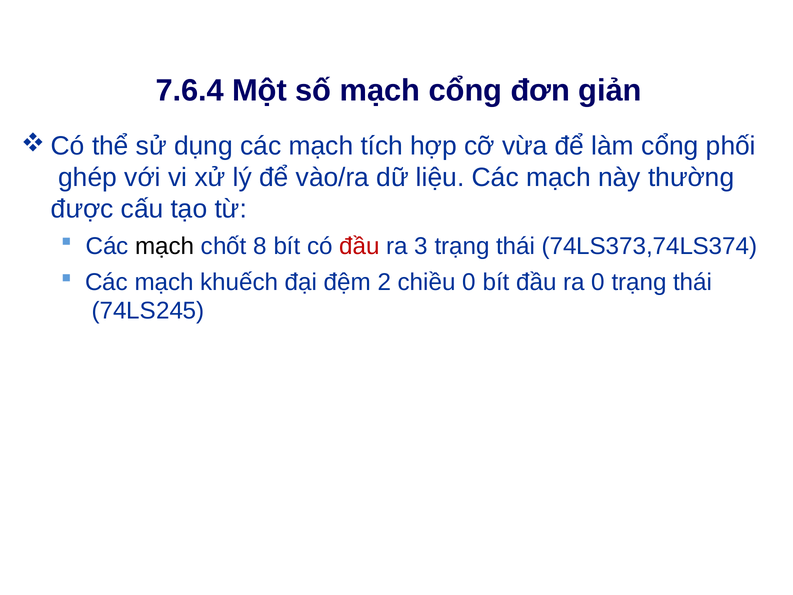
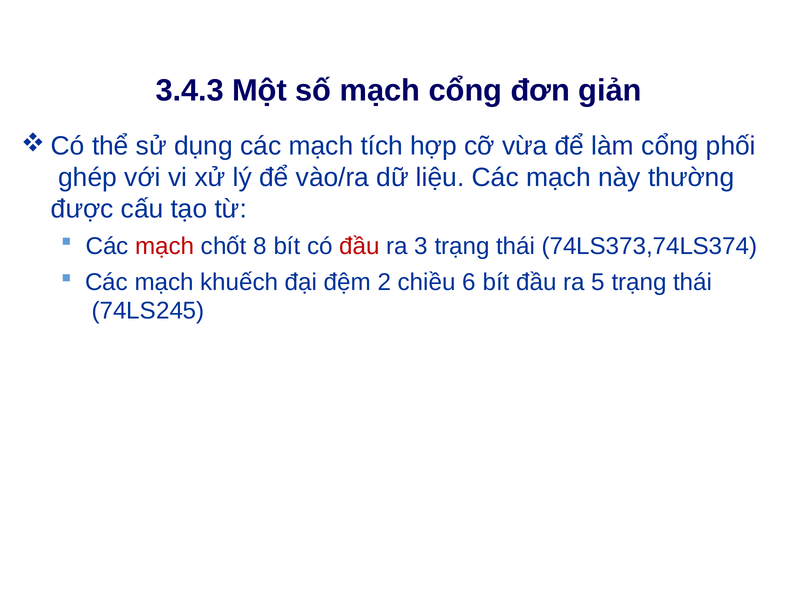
7.6.4: 7.6.4 -> 3.4.3 (190, 91)
mạch colour: black -> red (165, 246)
chiều 0: 0 -> 6 (469, 282)
ra 0: 0 -> 5 (598, 282)
